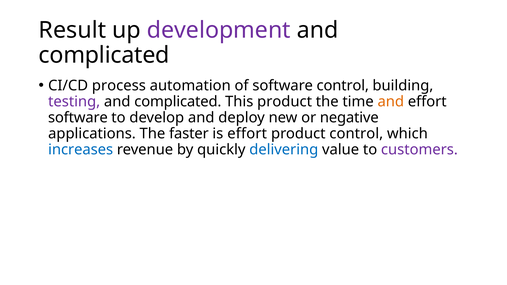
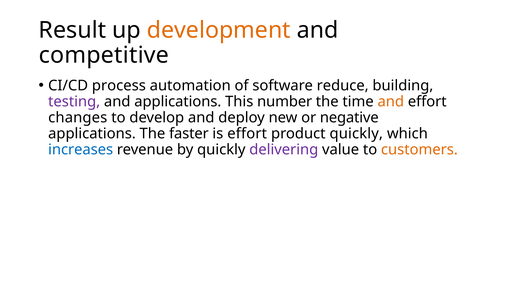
development colour: purple -> orange (219, 30)
complicated: complicated -> competitive (104, 55)
software control: control -> reduce (343, 86)
complicated: complicated -> applications (178, 102)
This product: product -> number (285, 102)
software: software -> changes (78, 118)
product control: control -> quickly (356, 134)
delivering colour: blue -> purple (284, 150)
customers colour: purple -> orange (419, 150)
